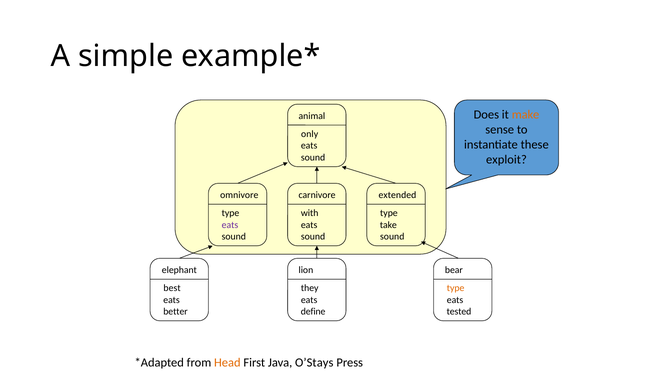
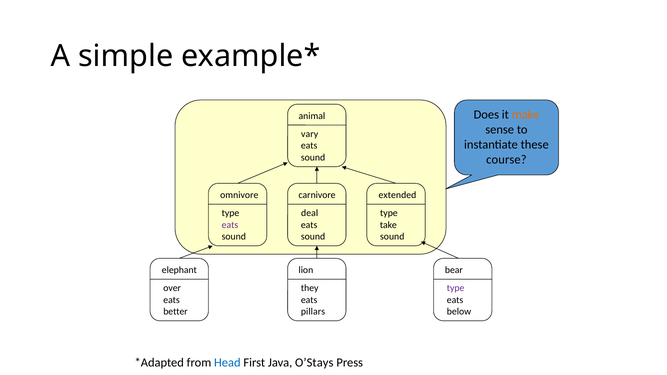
only: only -> vary (310, 134)
exploit: exploit -> course (506, 160)
with: with -> deal (310, 213)
best: best -> over (172, 288)
type colour: orange -> purple (456, 288)
define: define -> pillars (313, 312)
tested: tested -> below (459, 312)
Head colour: orange -> blue (227, 363)
